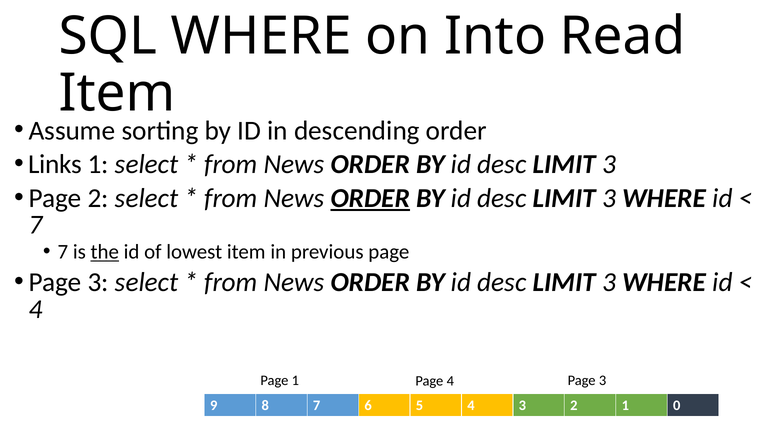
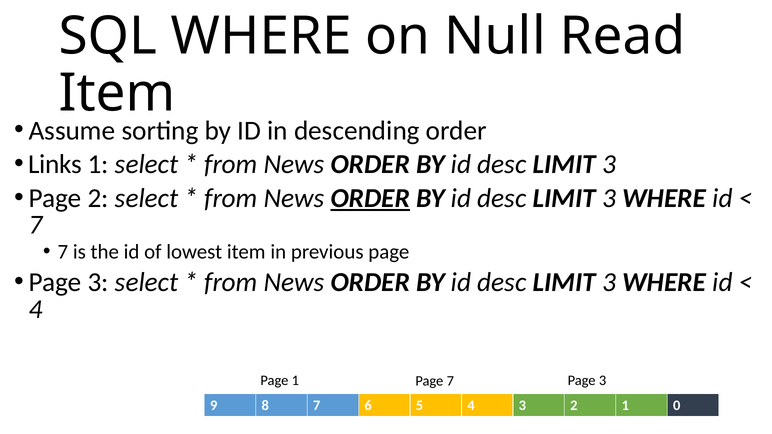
Into: Into -> Null (495, 36)
the underline: present -> none (105, 252)
Page 4: 4 -> 7 (450, 381)
